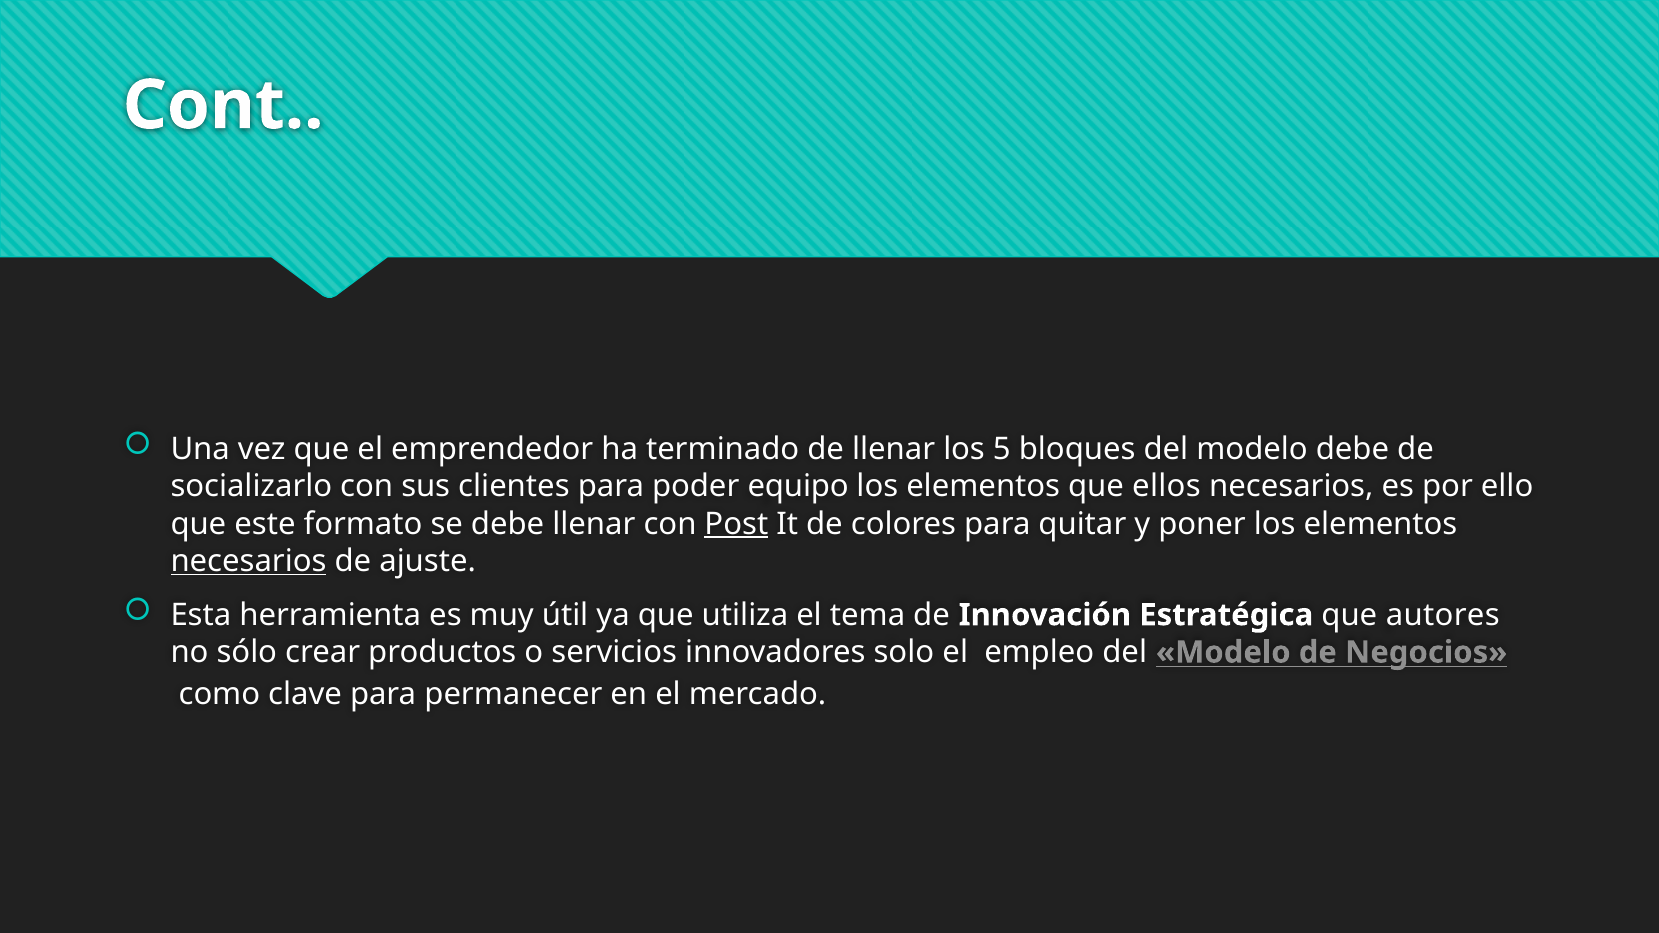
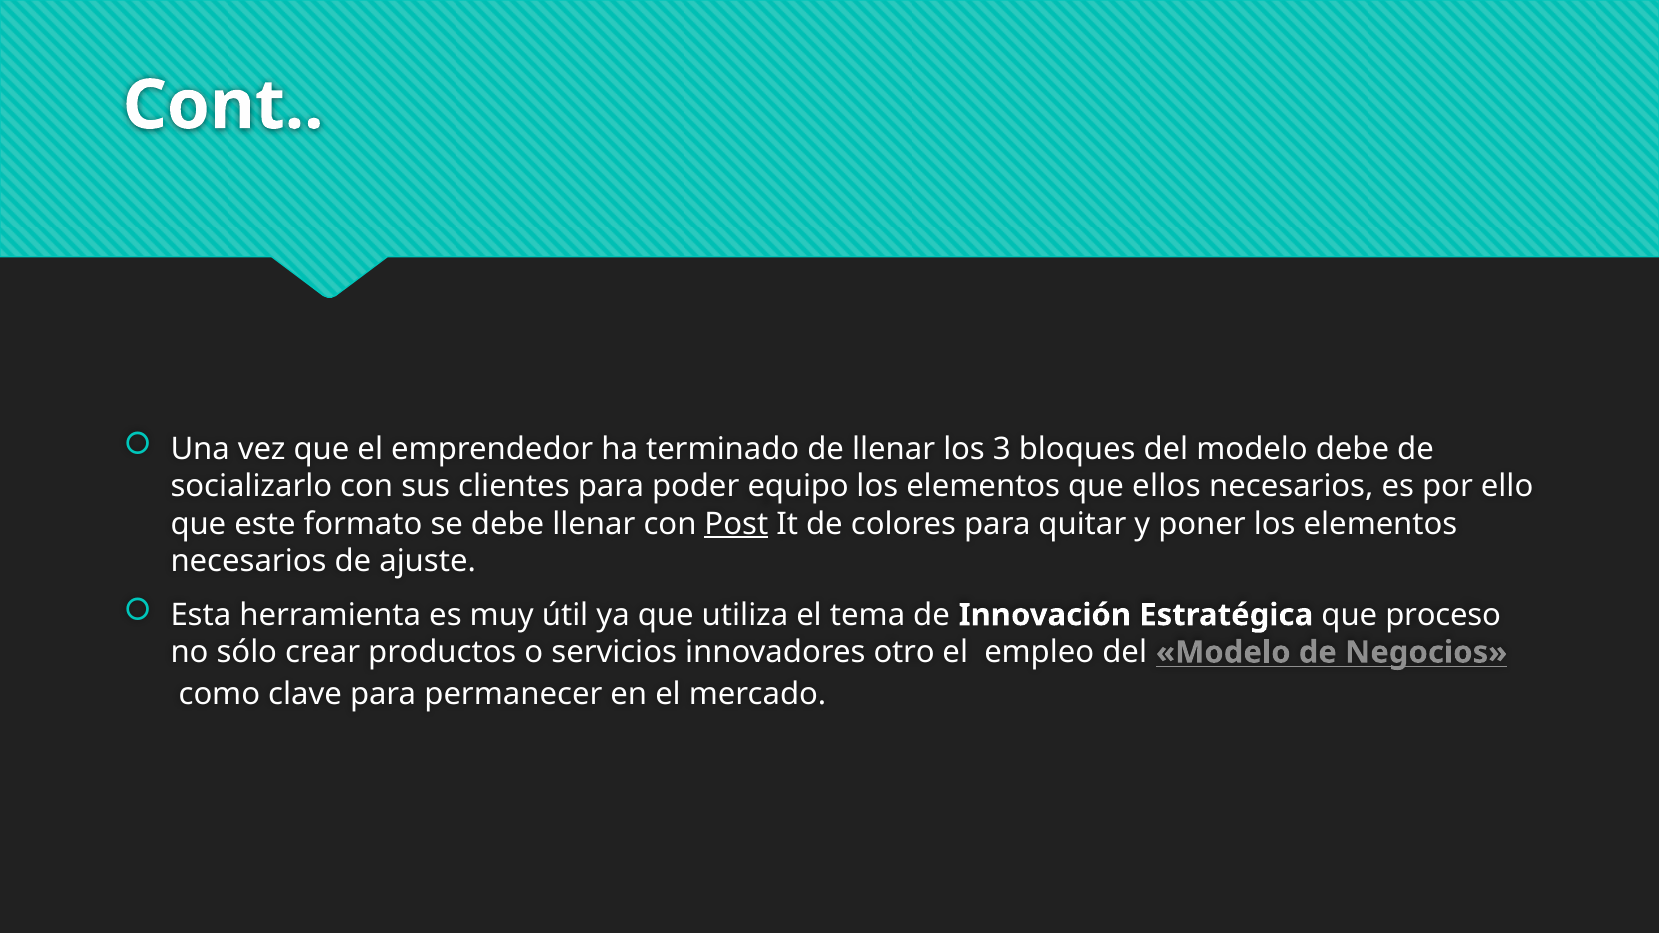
5: 5 -> 3 (1002, 449)
necesarios underline: present -> none (249, 561)
autores: autores -> proceso (1443, 615)
solo: solo -> otro (904, 652)
